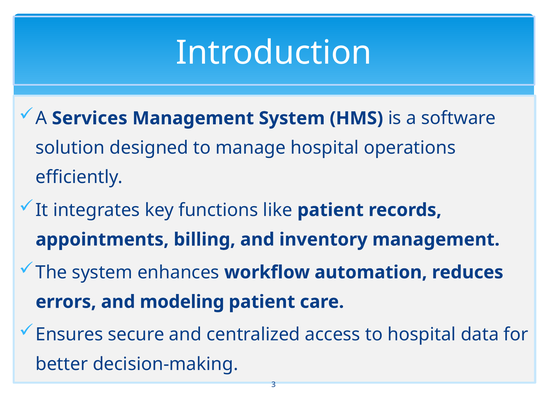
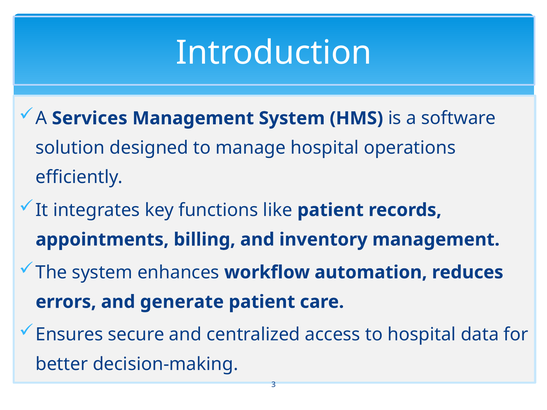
modeling: modeling -> generate (182, 302)
